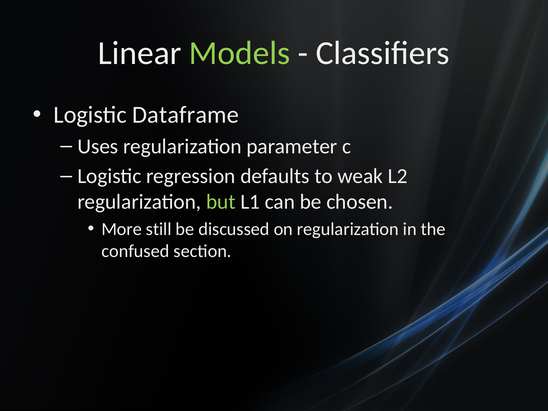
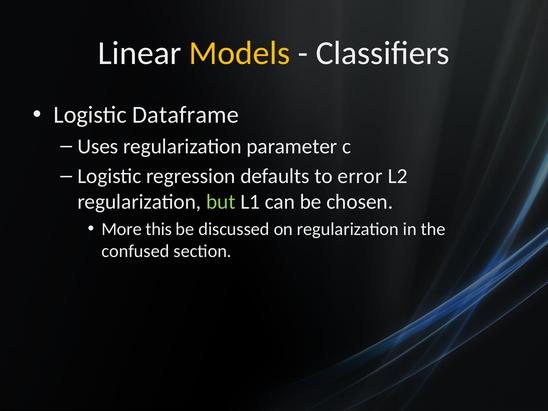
Models colour: light green -> yellow (240, 53)
weak: weak -> error (360, 176)
still: still -> this (159, 229)
